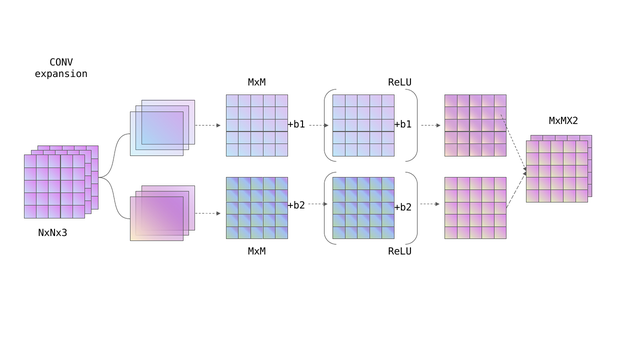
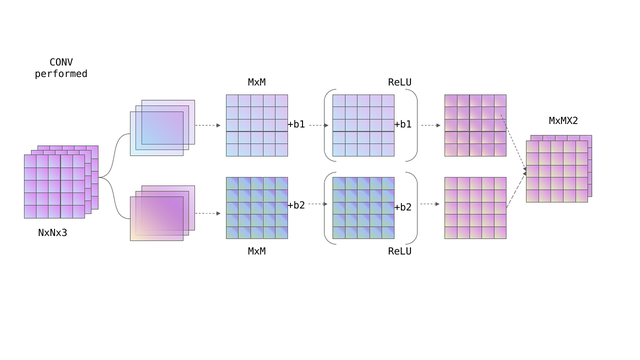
expansion: expansion -> performed (61, 74)
